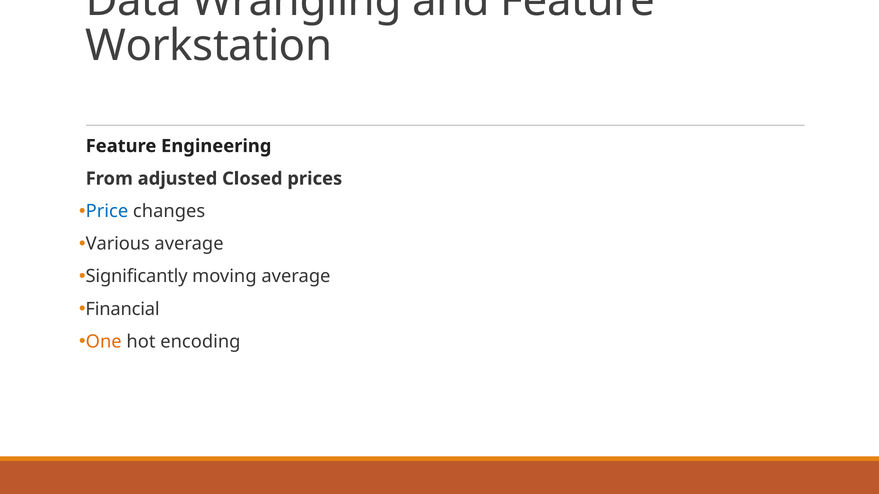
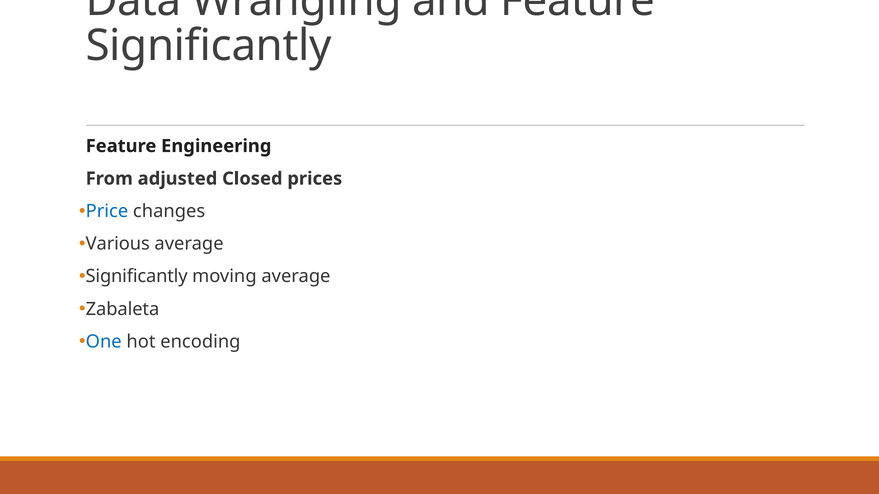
Workstation: Workstation -> Significantly (209, 46)
Financial: Financial -> Zabaleta (122, 309)
One colour: orange -> blue (104, 342)
